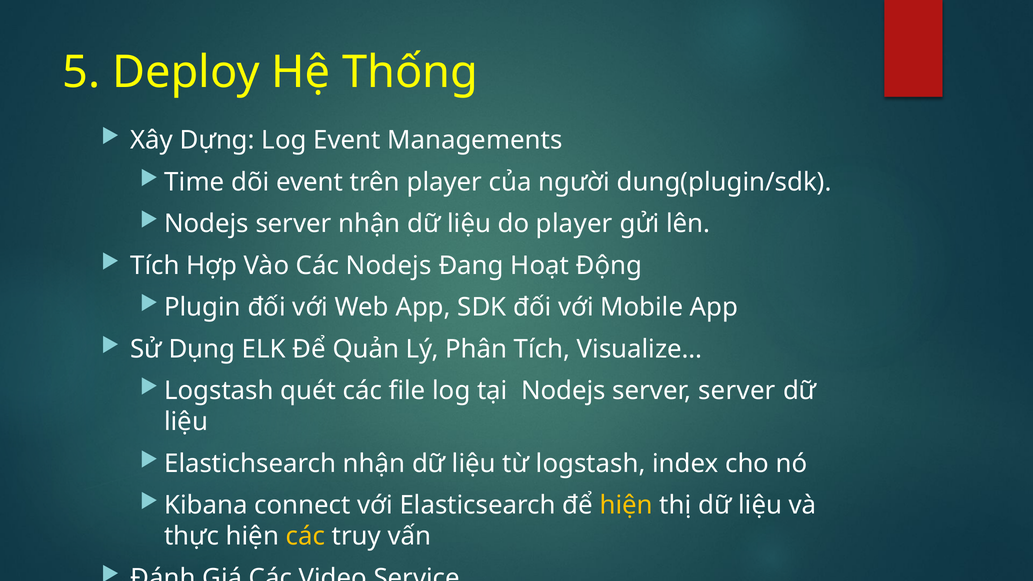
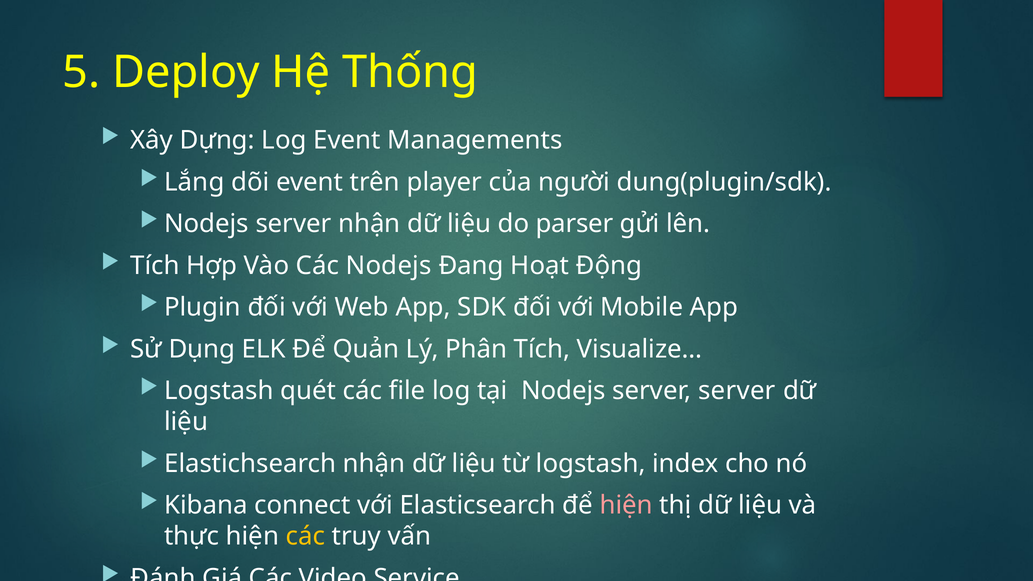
Time: Time -> Lắng (194, 182)
do player: player -> parser (575, 224)
hiện colour: yellow -> pink (626, 505)
